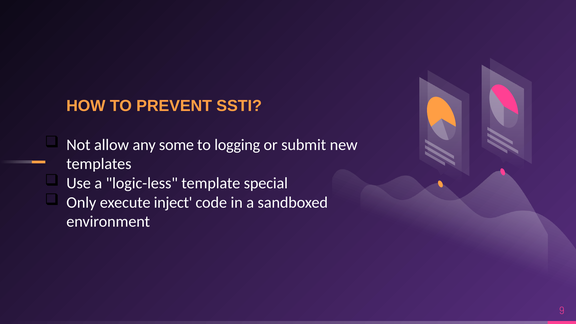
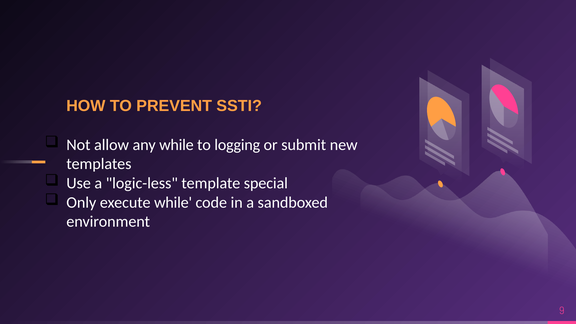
any some: some -> while (176, 145)
execute inject: inject -> while (173, 202)
